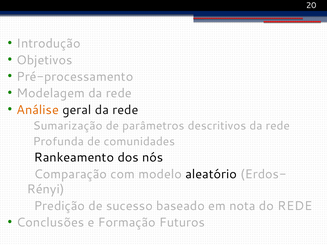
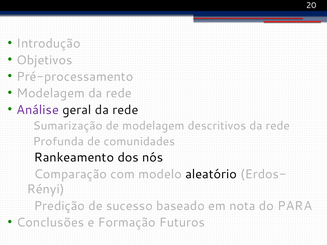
Análise colour: orange -> purple (38, 110)
de parâmetros: parâmetros -> modelagem (153, 126)
do REDE: REDE -> PARA (295, 206)
